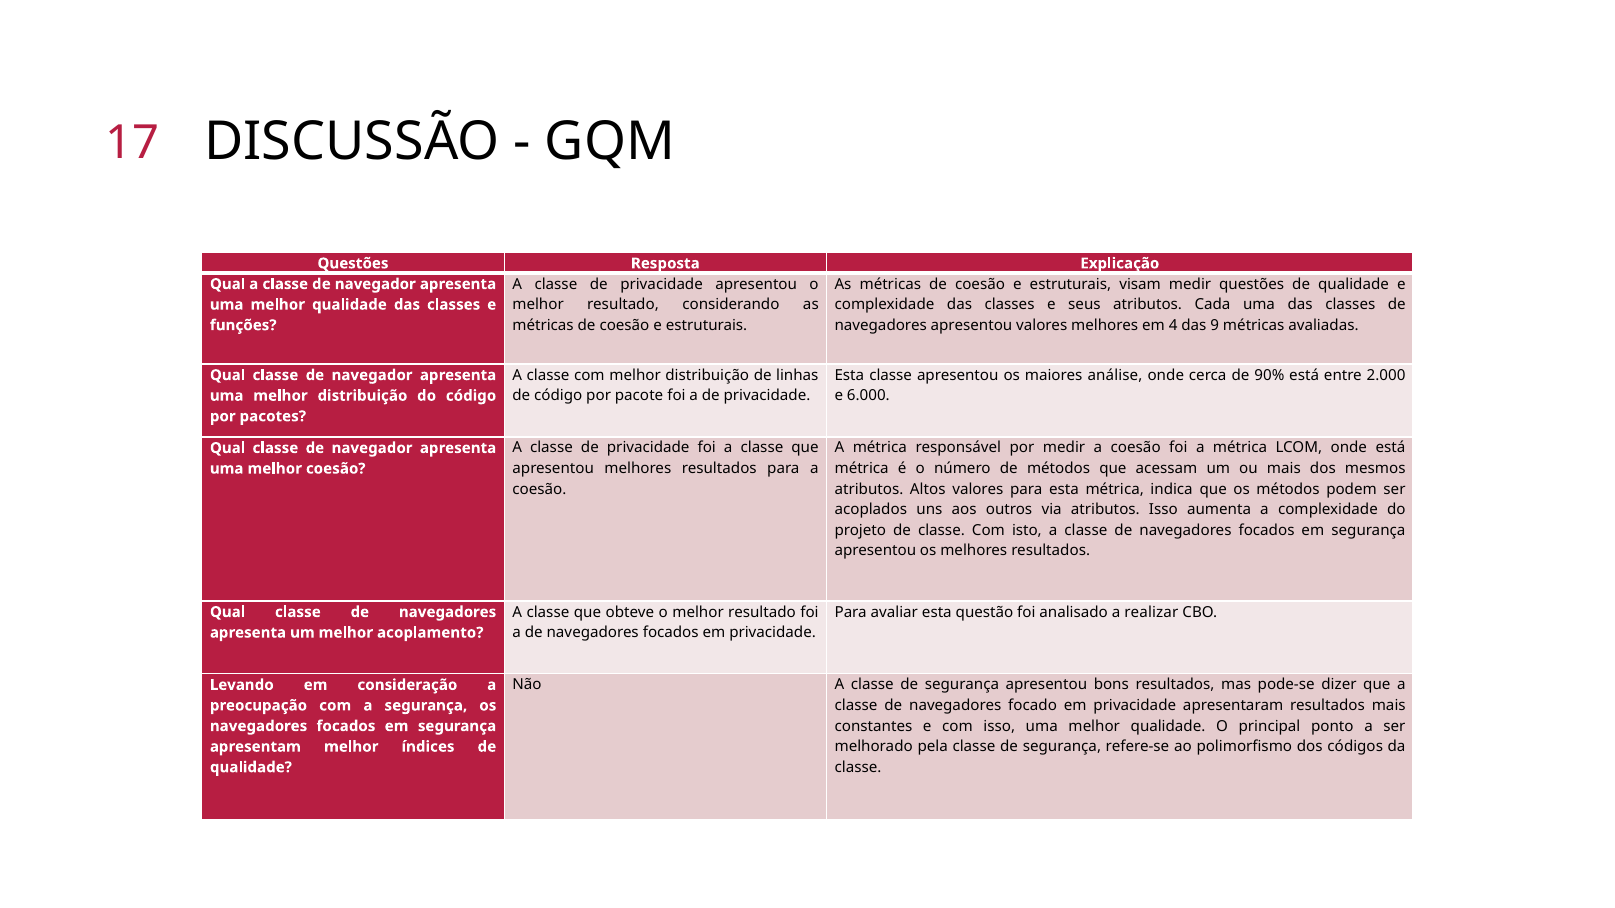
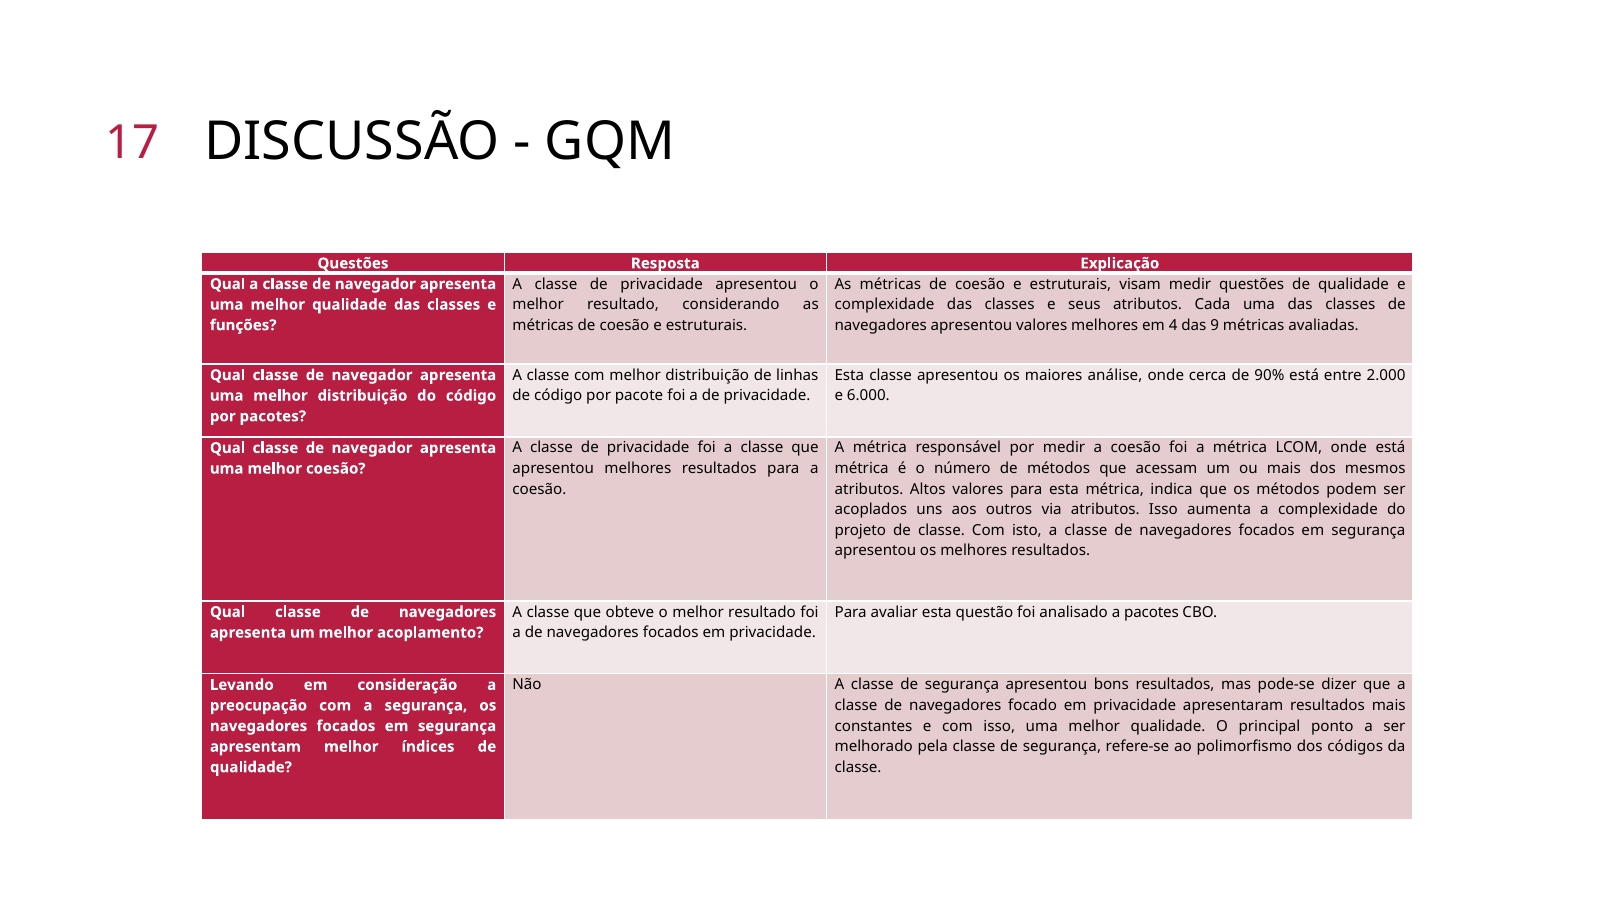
a realizar: realizar -> pacotes (1152, 612)
